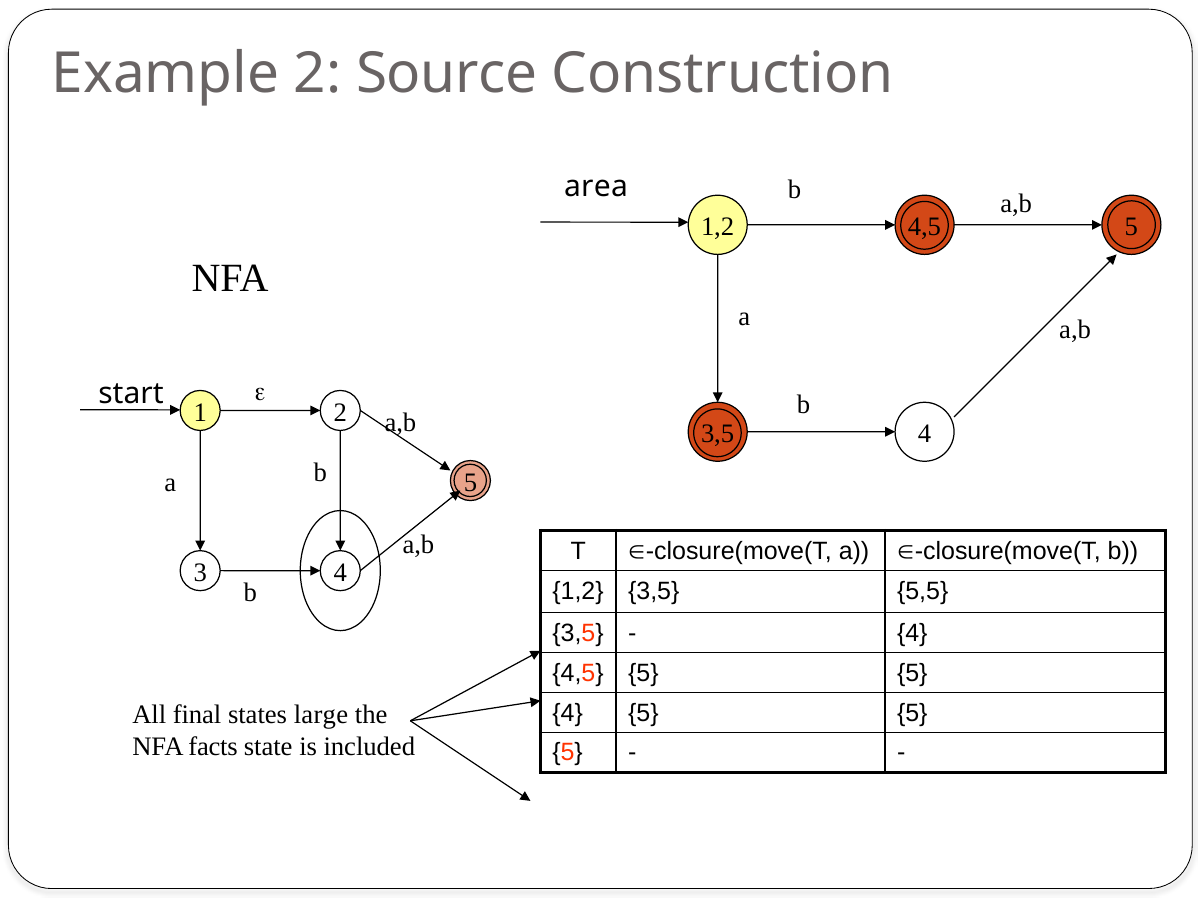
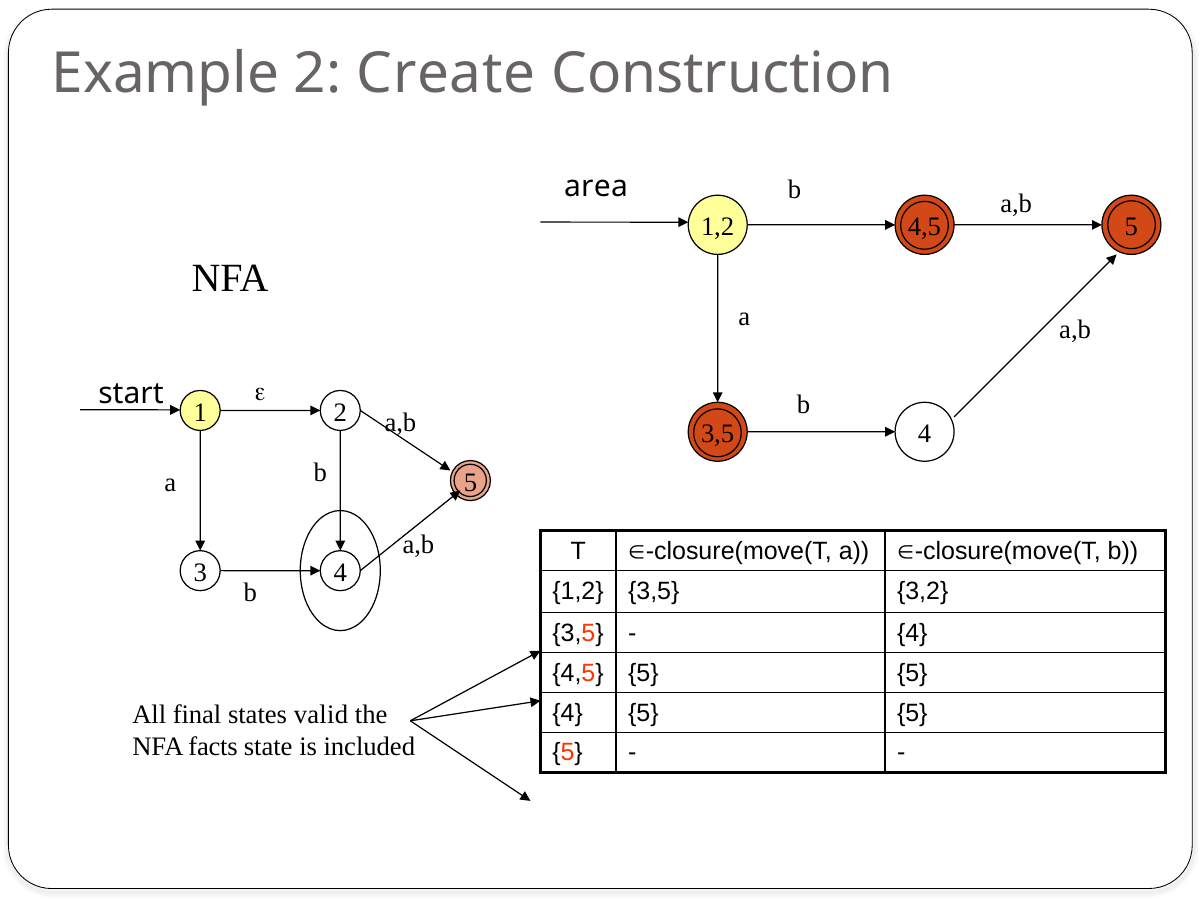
Source: Source -> Create (446, 74)
5,5: 5,5 -> 3,2 (923, 591)
large: large -> valid (321, 714)
